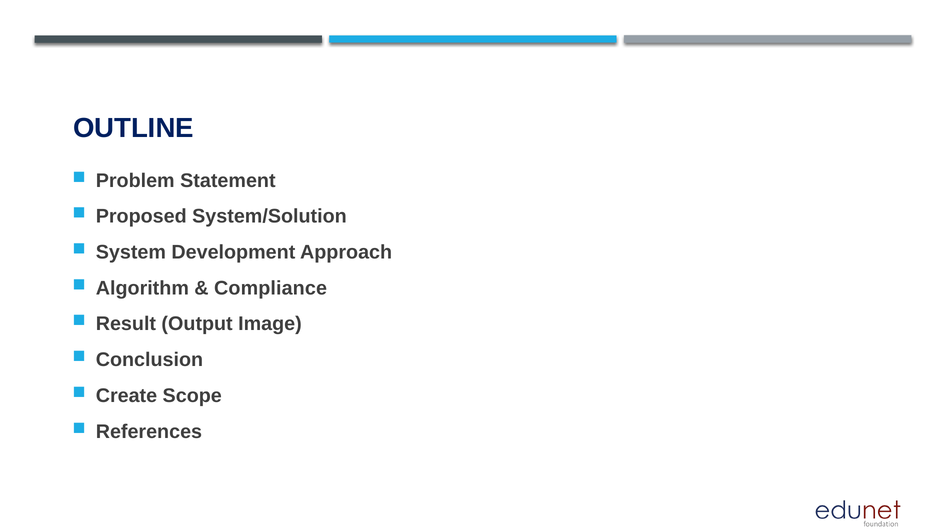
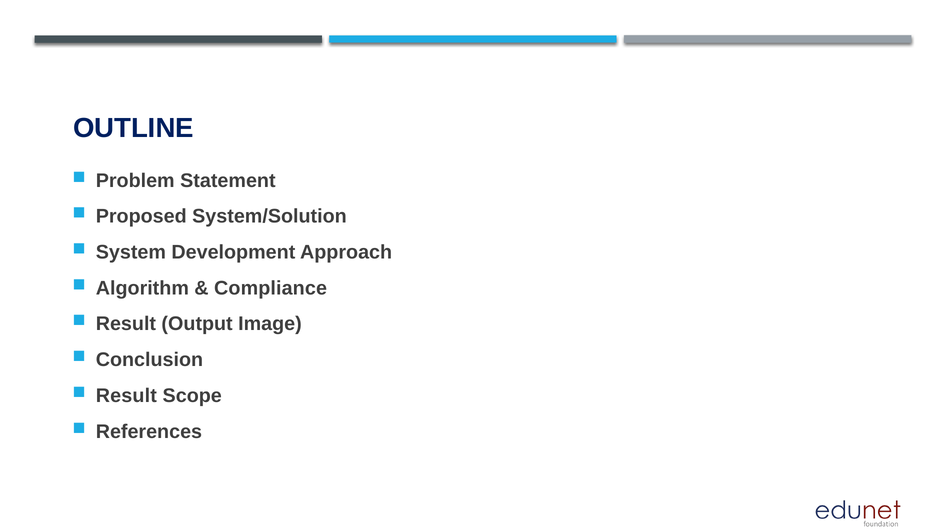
Create: Create -> Result (126, 396)
